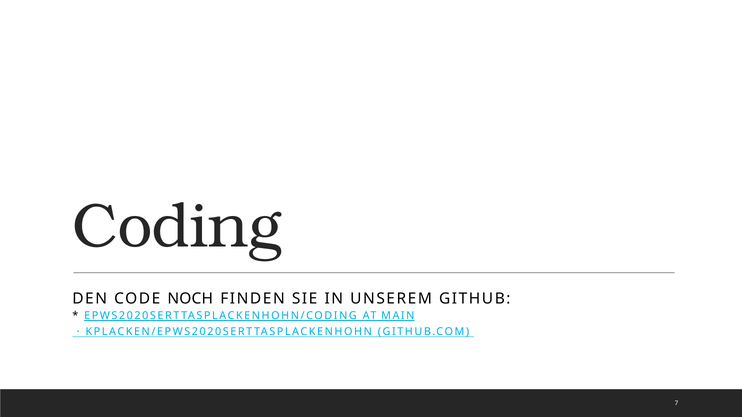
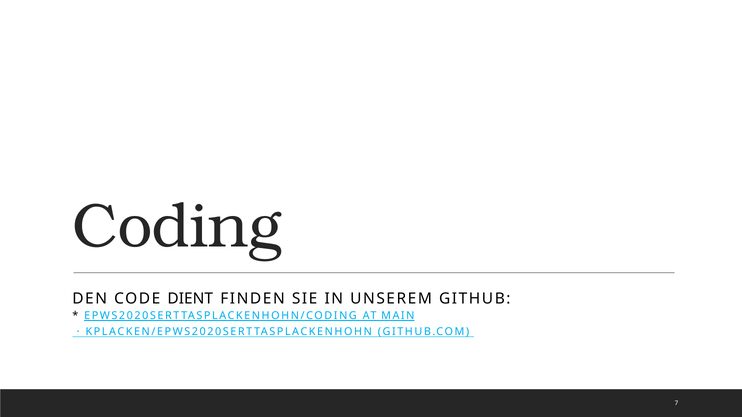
NOCH: NOCH -> DIENT (190, 299)
